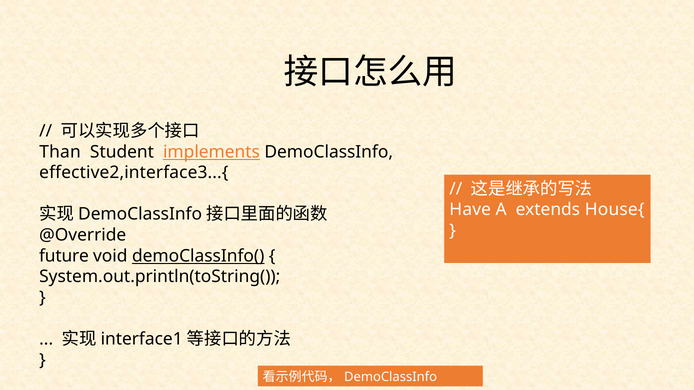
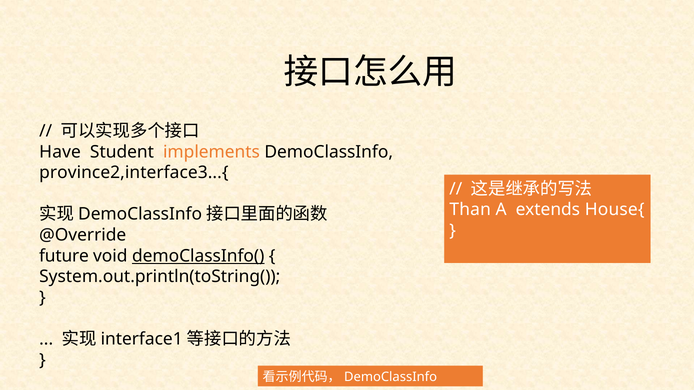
Than: Than -> Have (60, 152)
implements underline: present -> none (211, 152)
effective2,interface3...{: effective2,interface3...{ -> province2,interface3...{ (134, 173)
Have: Have -> Than (470, 210)
